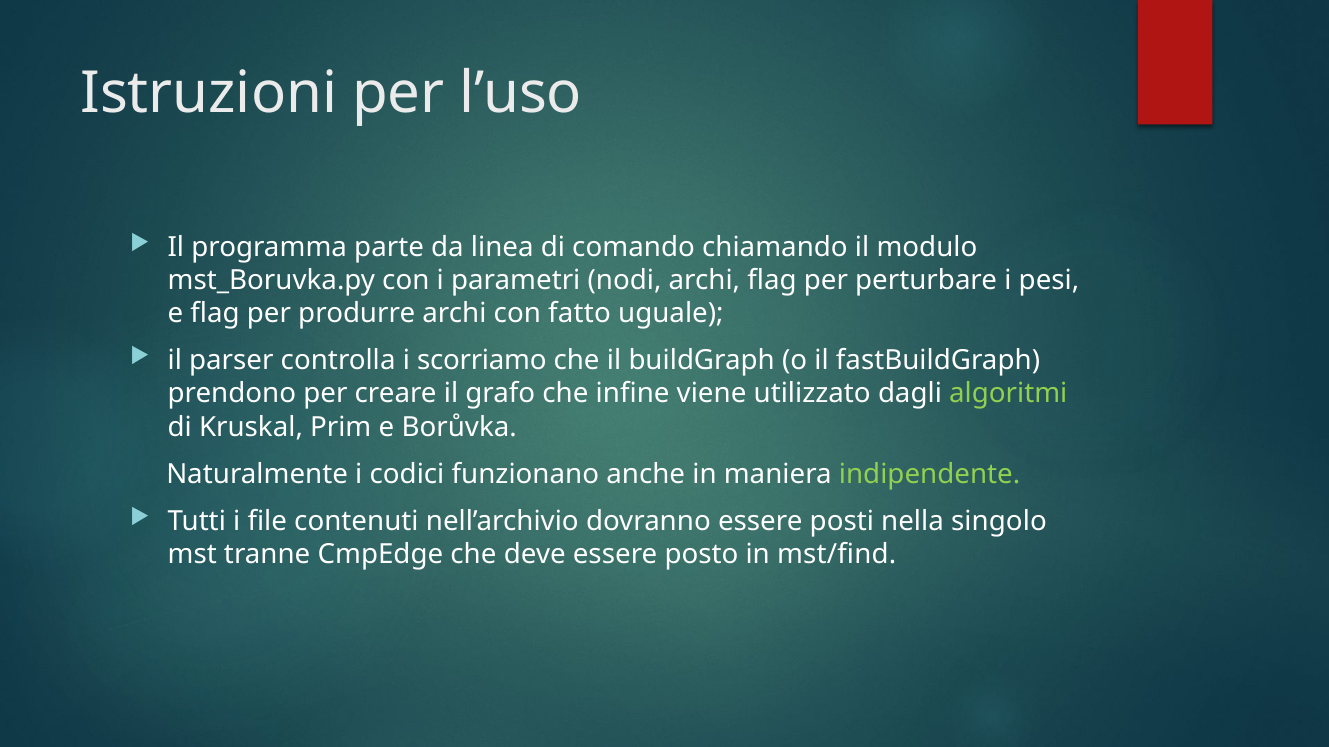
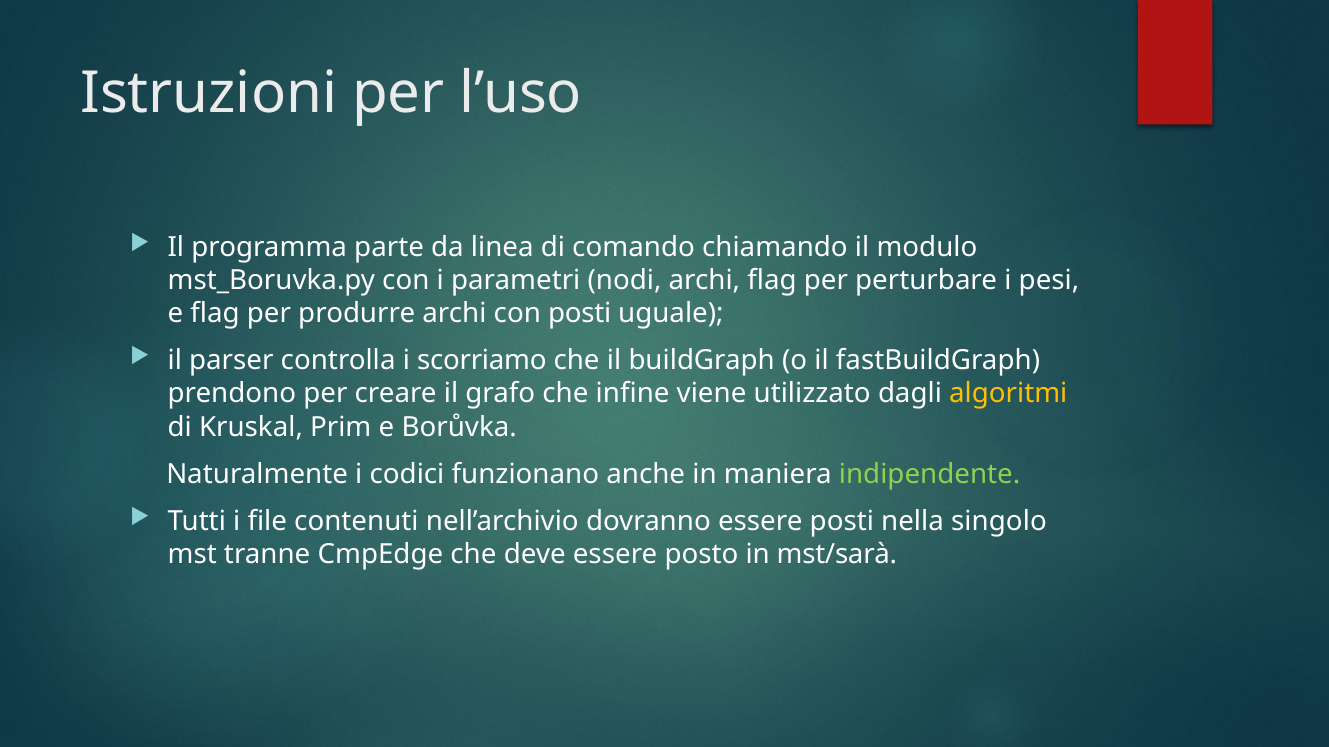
con fatto: fatto -> posti (580, 314)
algoritmi colour: light green -> yellow (1008, 394)
mst/find: mst/find -> mst/sarà (837, 555)
